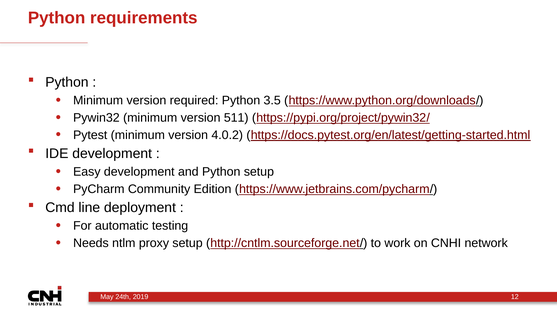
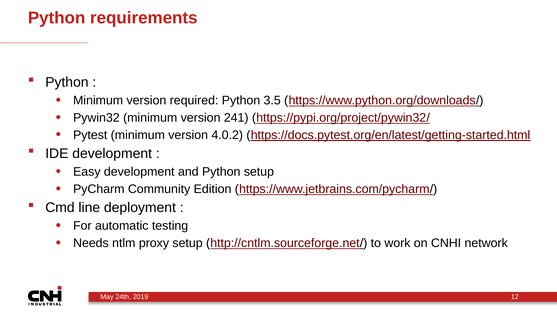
511: 511 -> 241 (236, 118)
